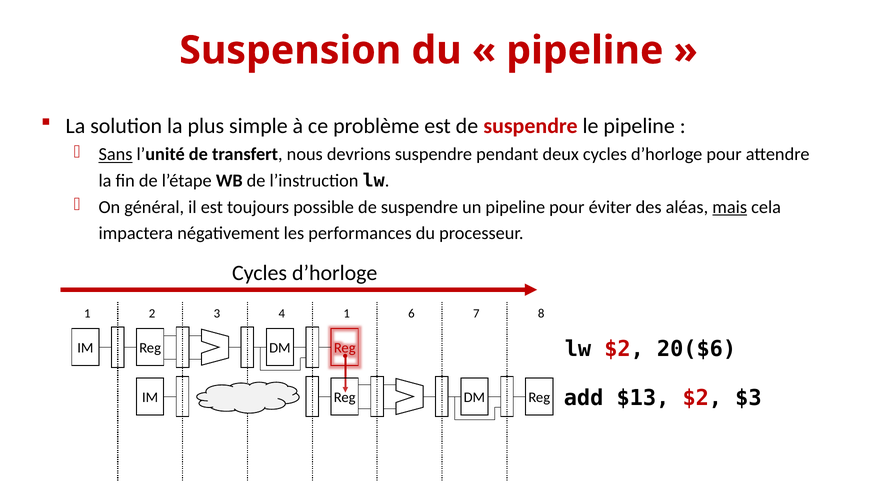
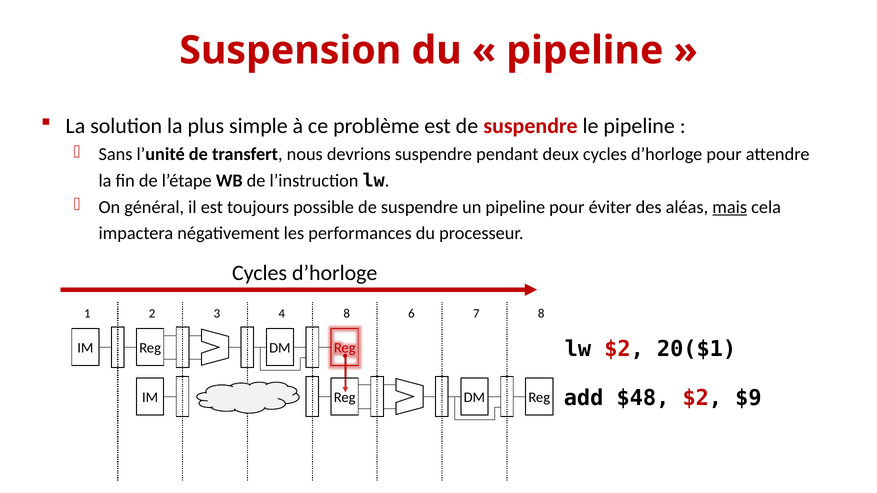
Sans underline: present -> none (115, 155)
4 1: 1 -> 8 (347, 314)
20($6: 20($6 -> 20($1 (697, 349)
$13: $13 -> $48 (643, 398)
$3: $3 -> $9 (748, 398)
